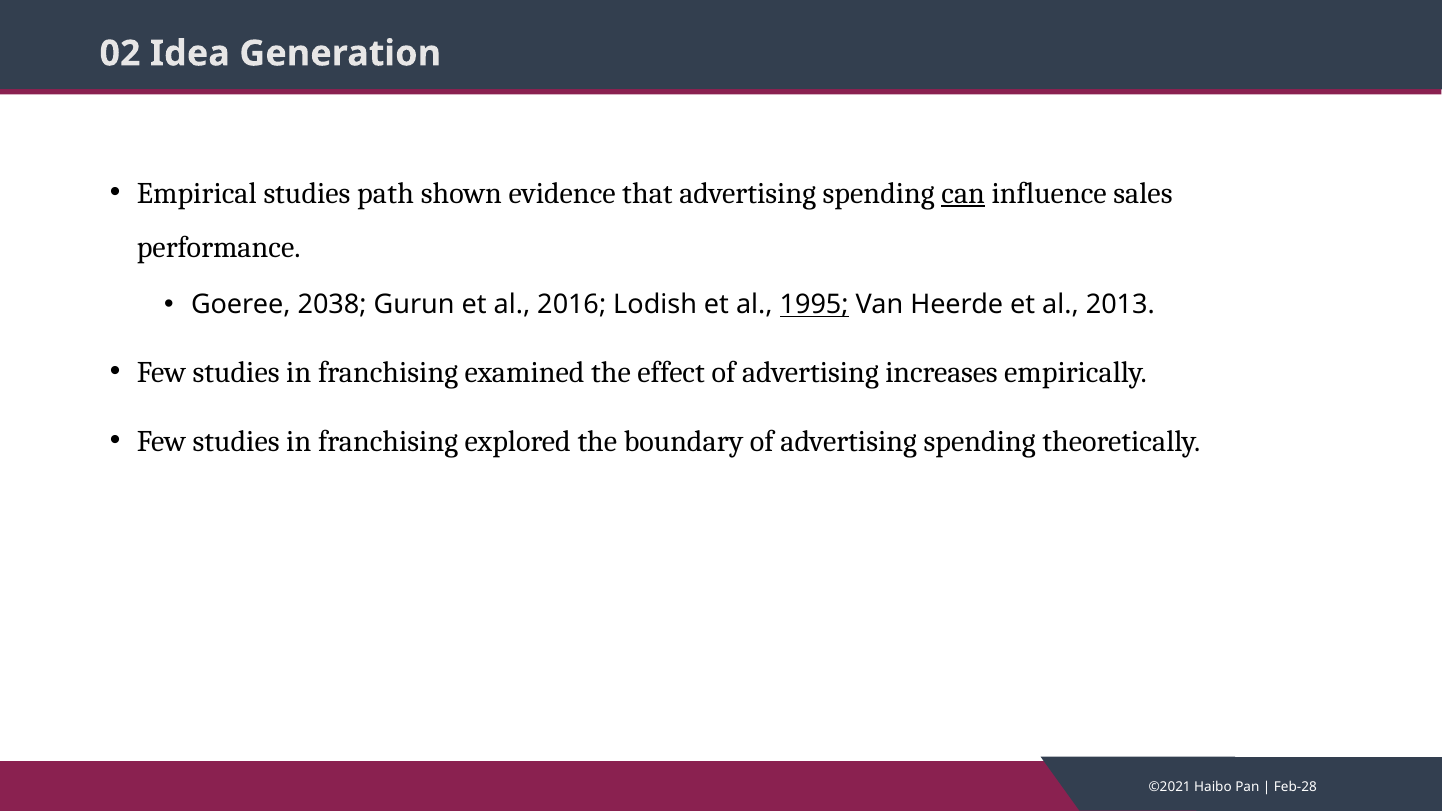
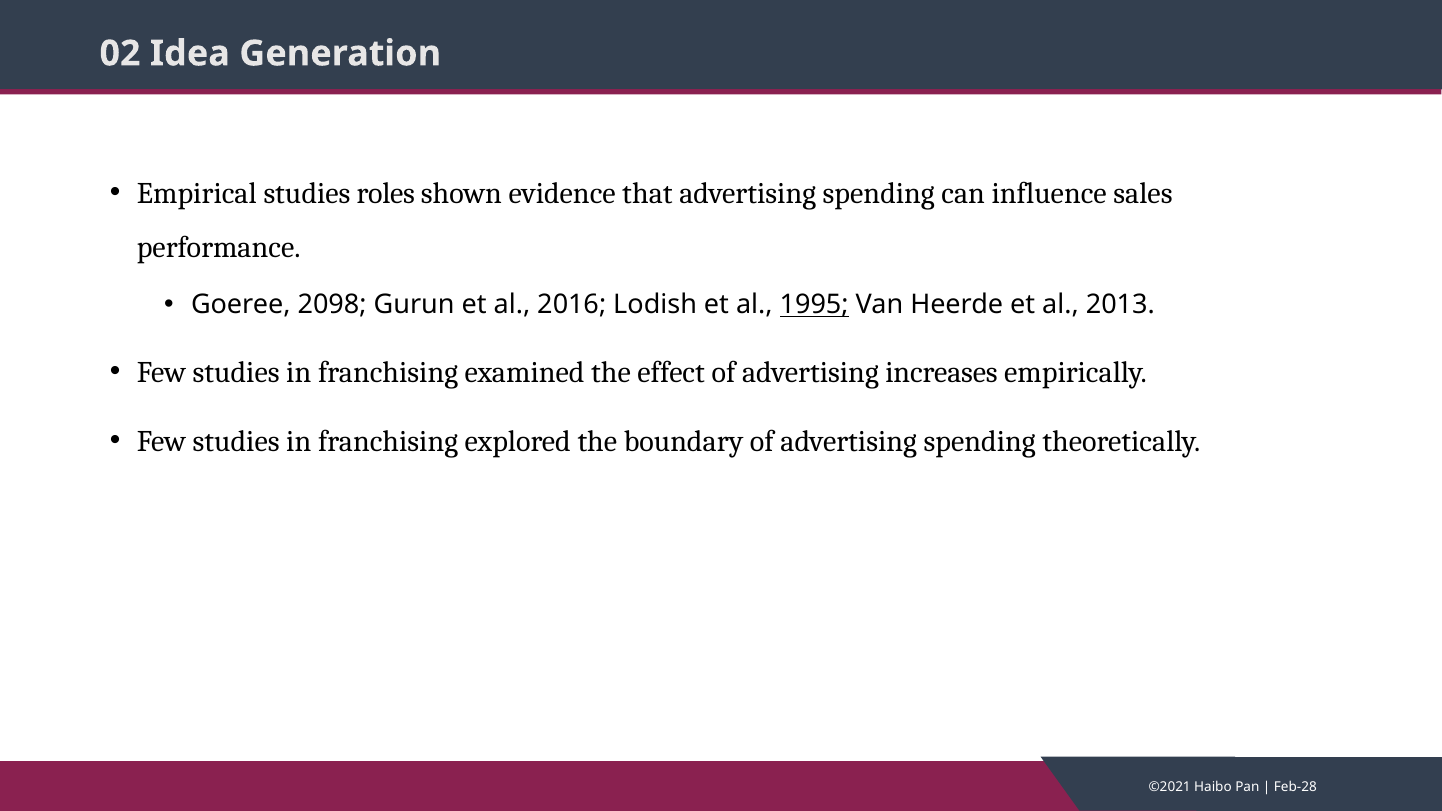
path: path -> roles (386, 193)
can underline: present -> none (963, 193)
2038: 2038 -> 2098 (332, 305)
